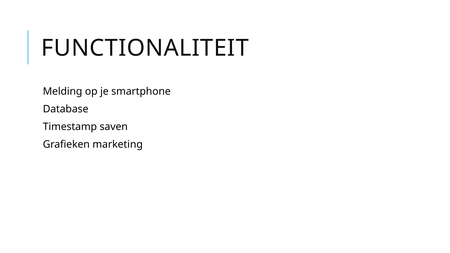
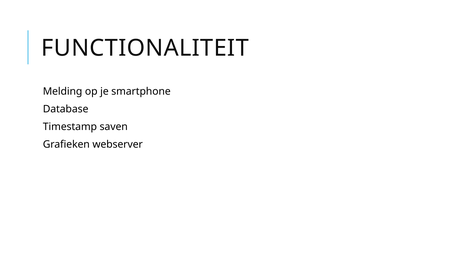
marketing: marketing -> webserver (118, 145)
